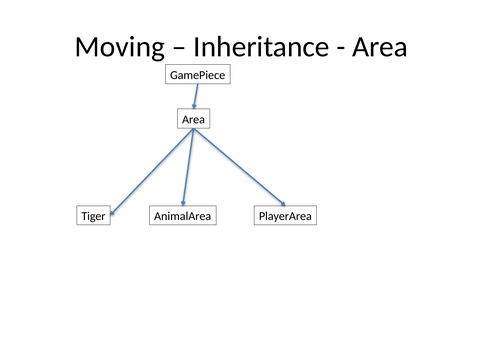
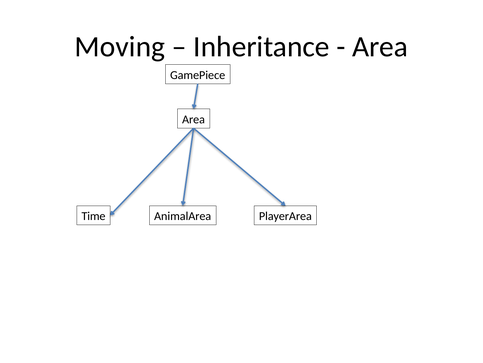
Tiger: Tiger -> Time (93, 216)
